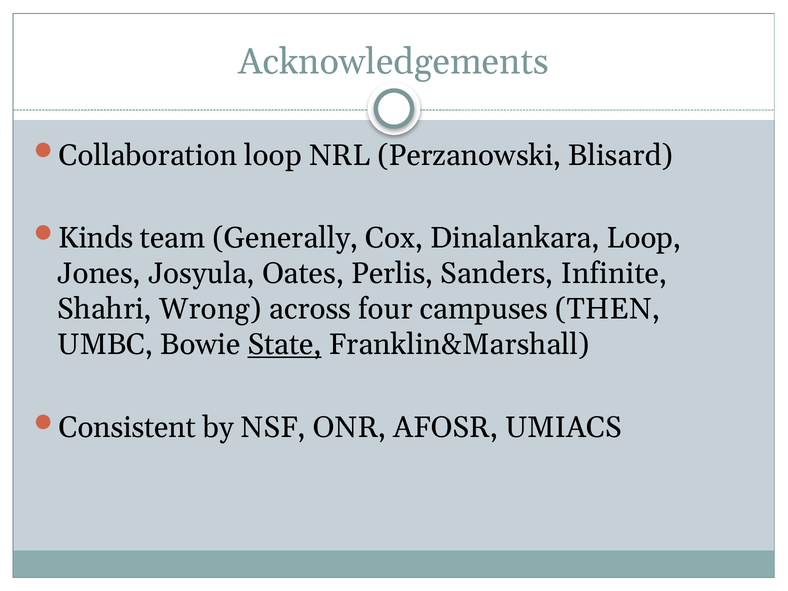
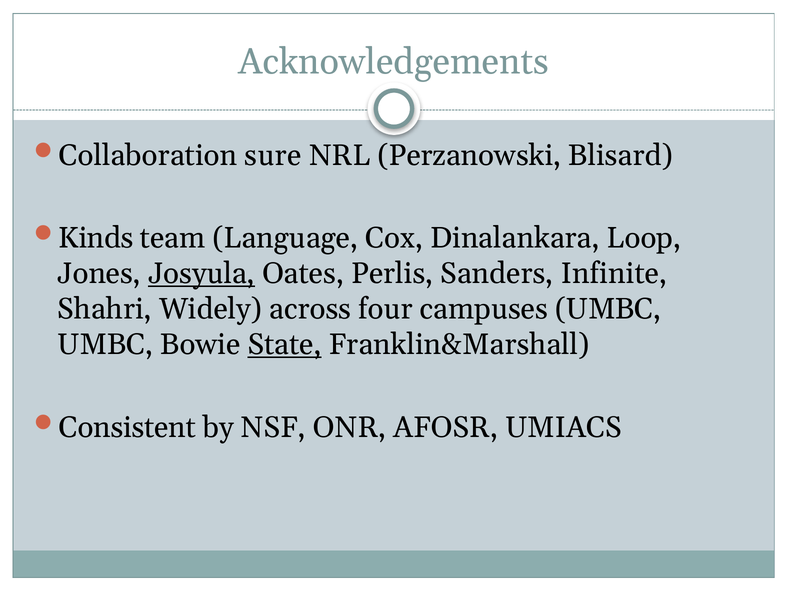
Collaboration loop: loop -> sure (273, 155)
Generally: Generally -> Language (285, 238)
Josyula underline: none -> present (201, 274)
Wrong: Wrong -> Widely (211, 309)
campuses THEN: THEN -> UMBC (608, 309)
